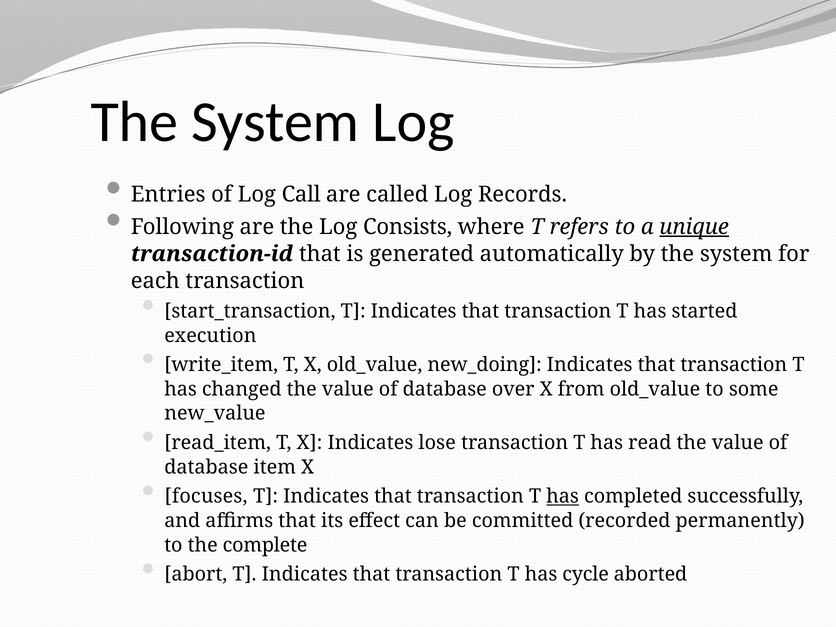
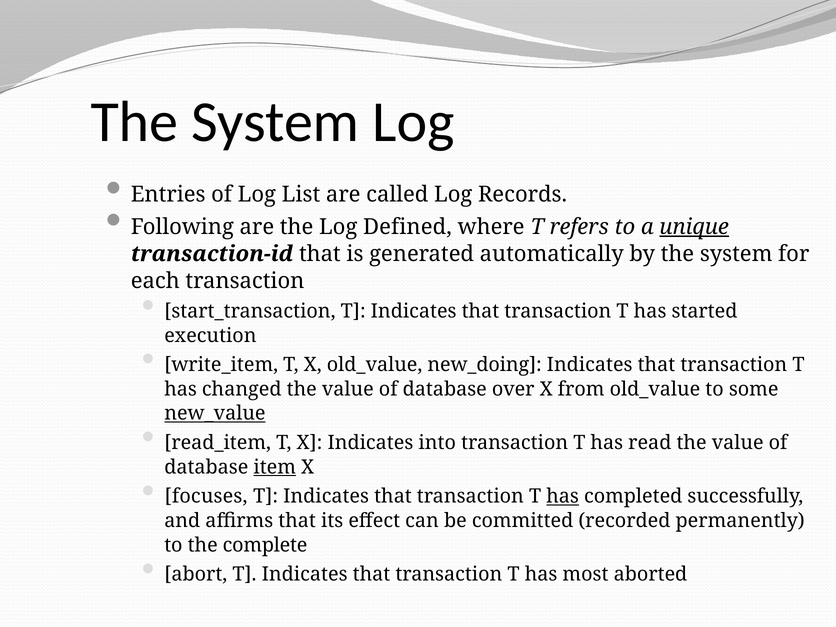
Call: Call -> List (301, 195)
Consists: Consists -> Defined (407, 227)
new_value underline: none -> present (215, 413)
lose: lose -> into (437, 443)
item underline: none -> present (275, 467)
cycle: cycle -> most (585, 574)
